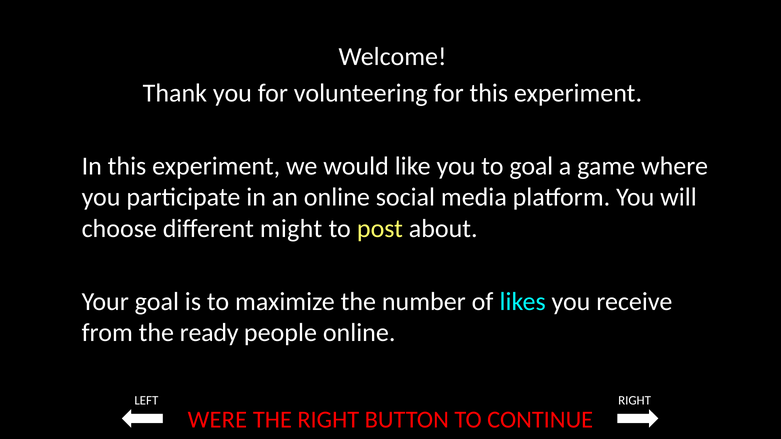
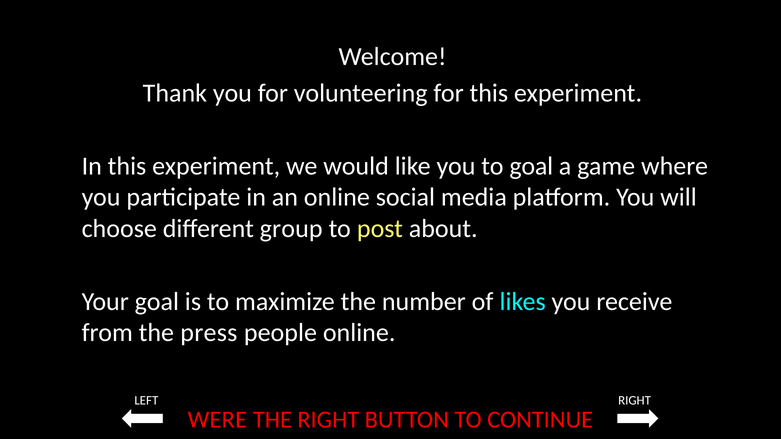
might: might -> group (291, 229)
ready: ready -> press (209, 333)
